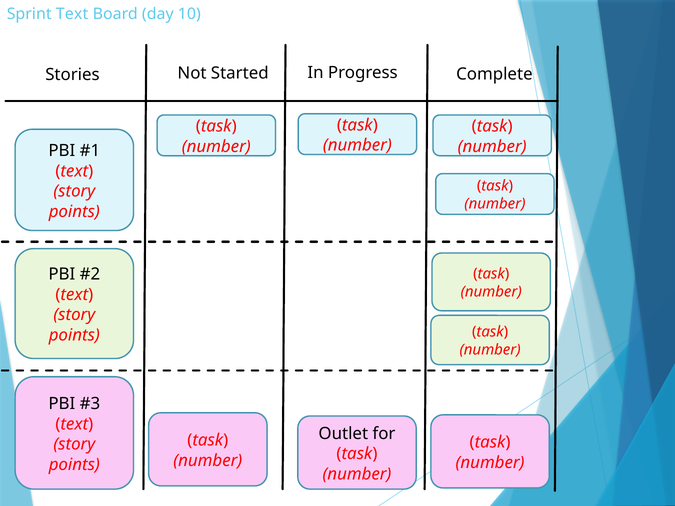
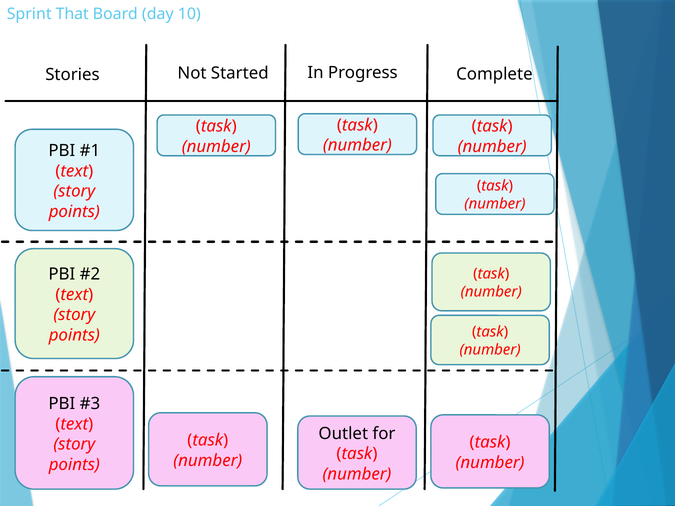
Sprint Text: Text -> That (72, 14)
